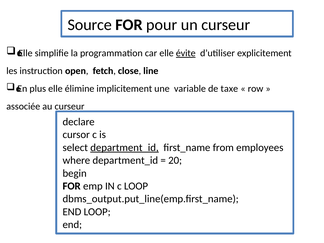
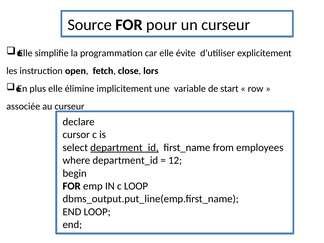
évite underline: present -> none (186, 53)
line: line -> lors (151, 71)
taxe: taxe -> start (229, 89)
20: 20 -> 12 (175, 161)
